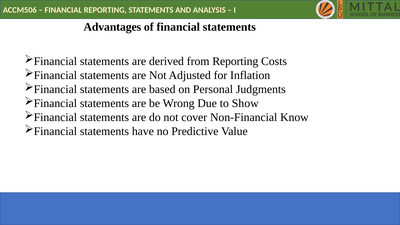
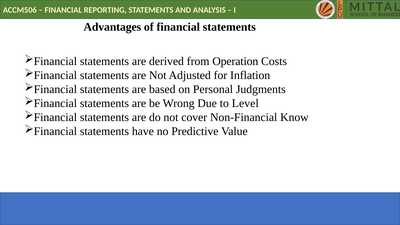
from Reporting: Reporting -> Operation (235, 61)
Show: Show -> Level (245, 103)
